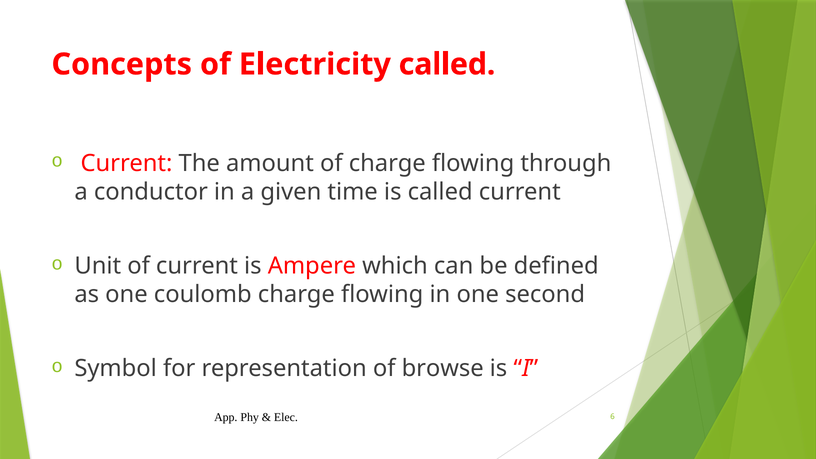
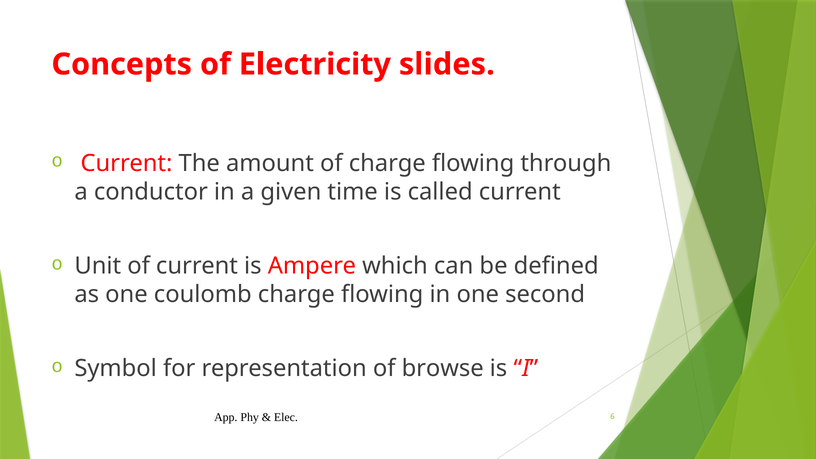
Electricity called: called -> slides (447, 64)
